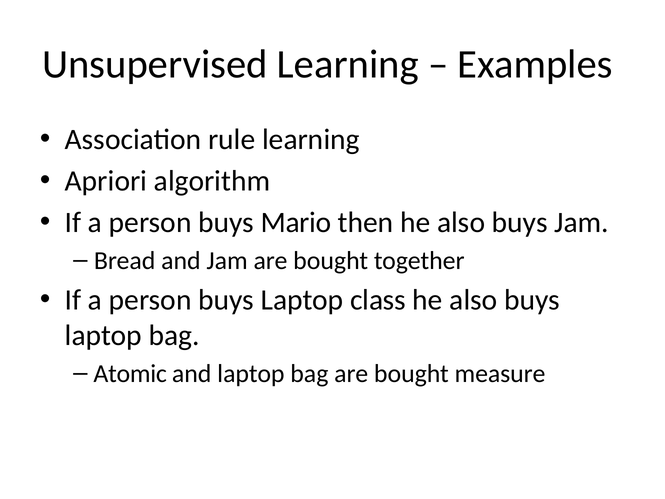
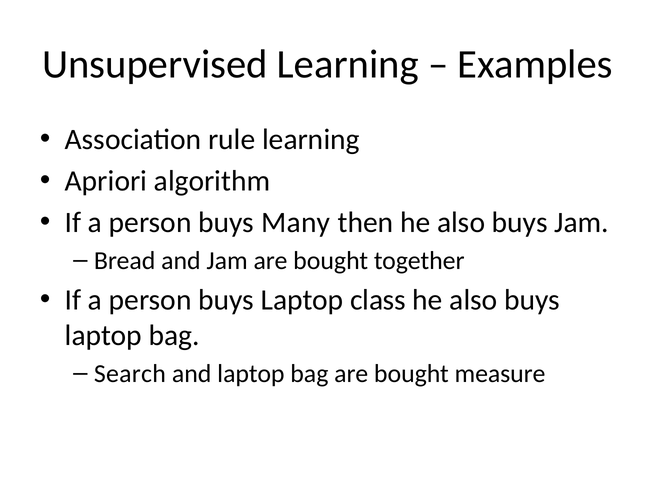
Mario: Mario -> Many (296, 222)
Atomic: Atomic -> Search (130, 374)
